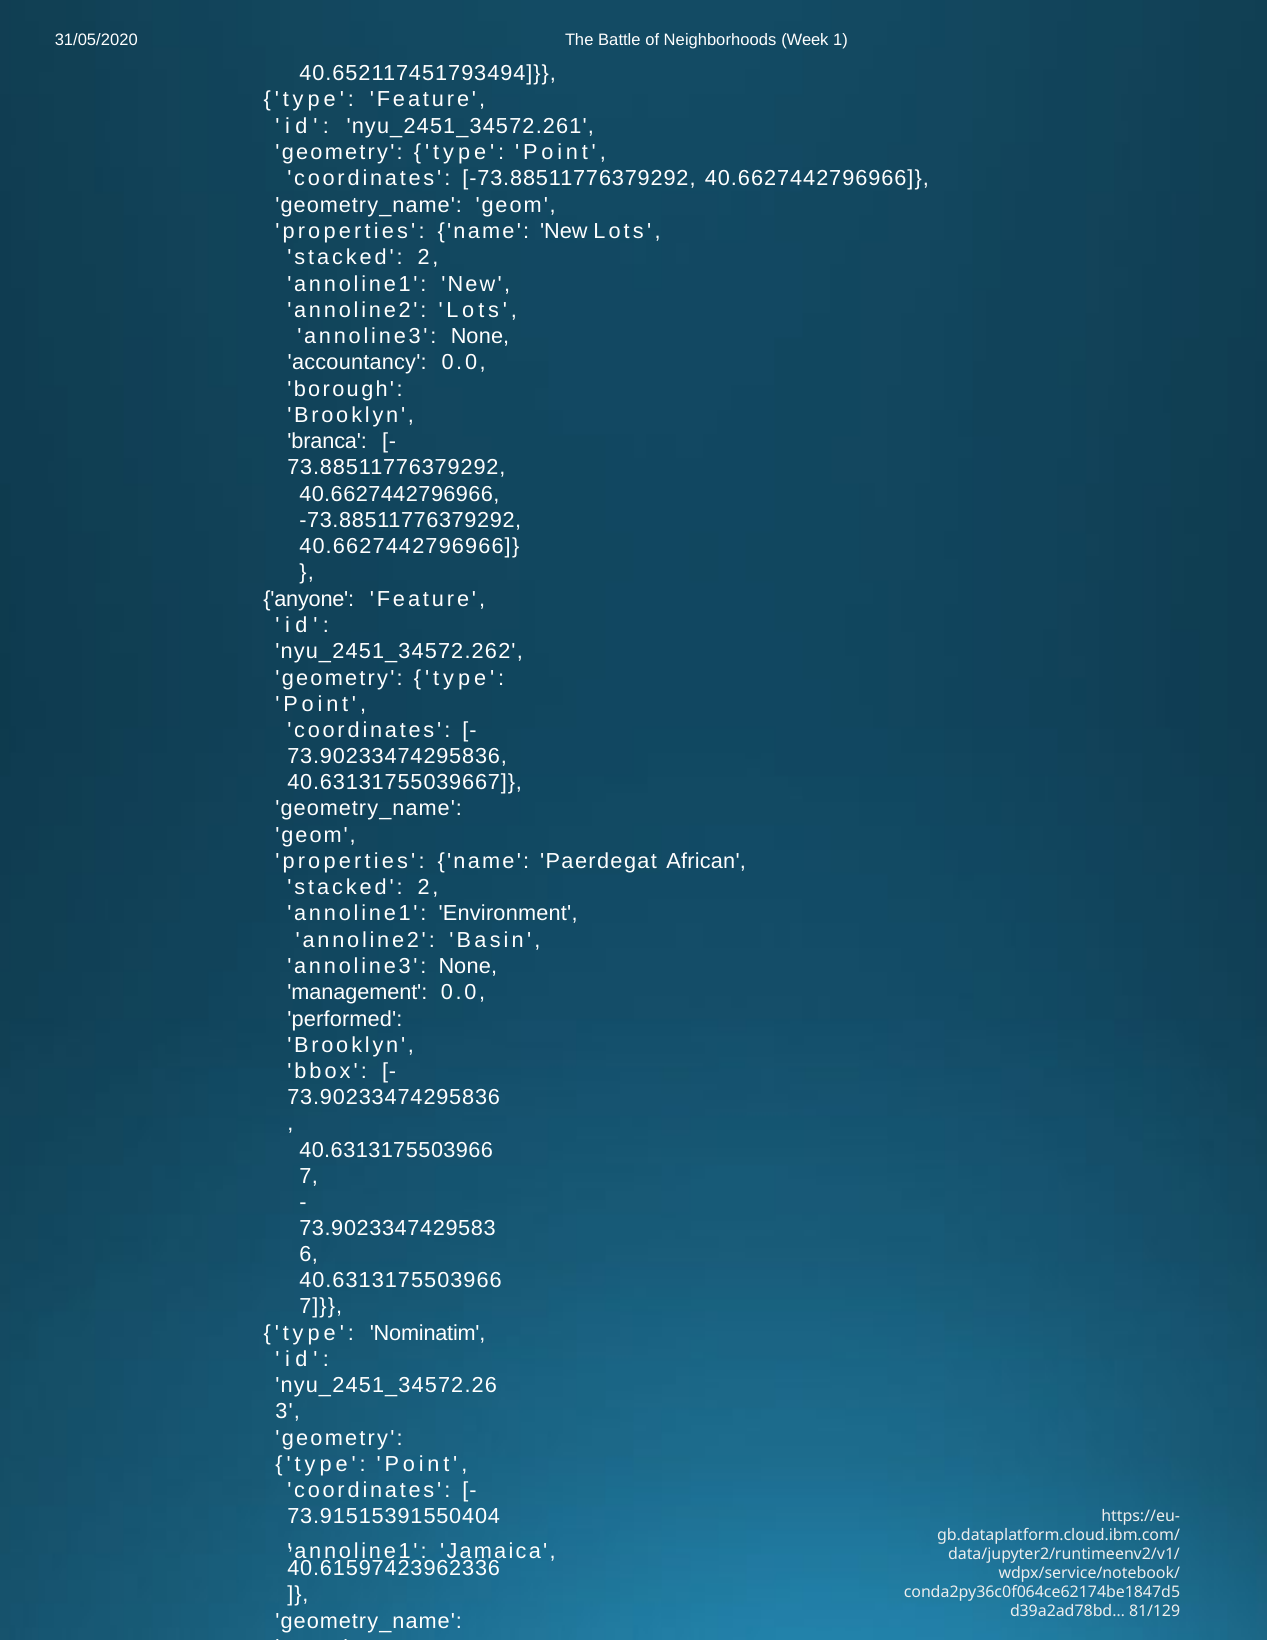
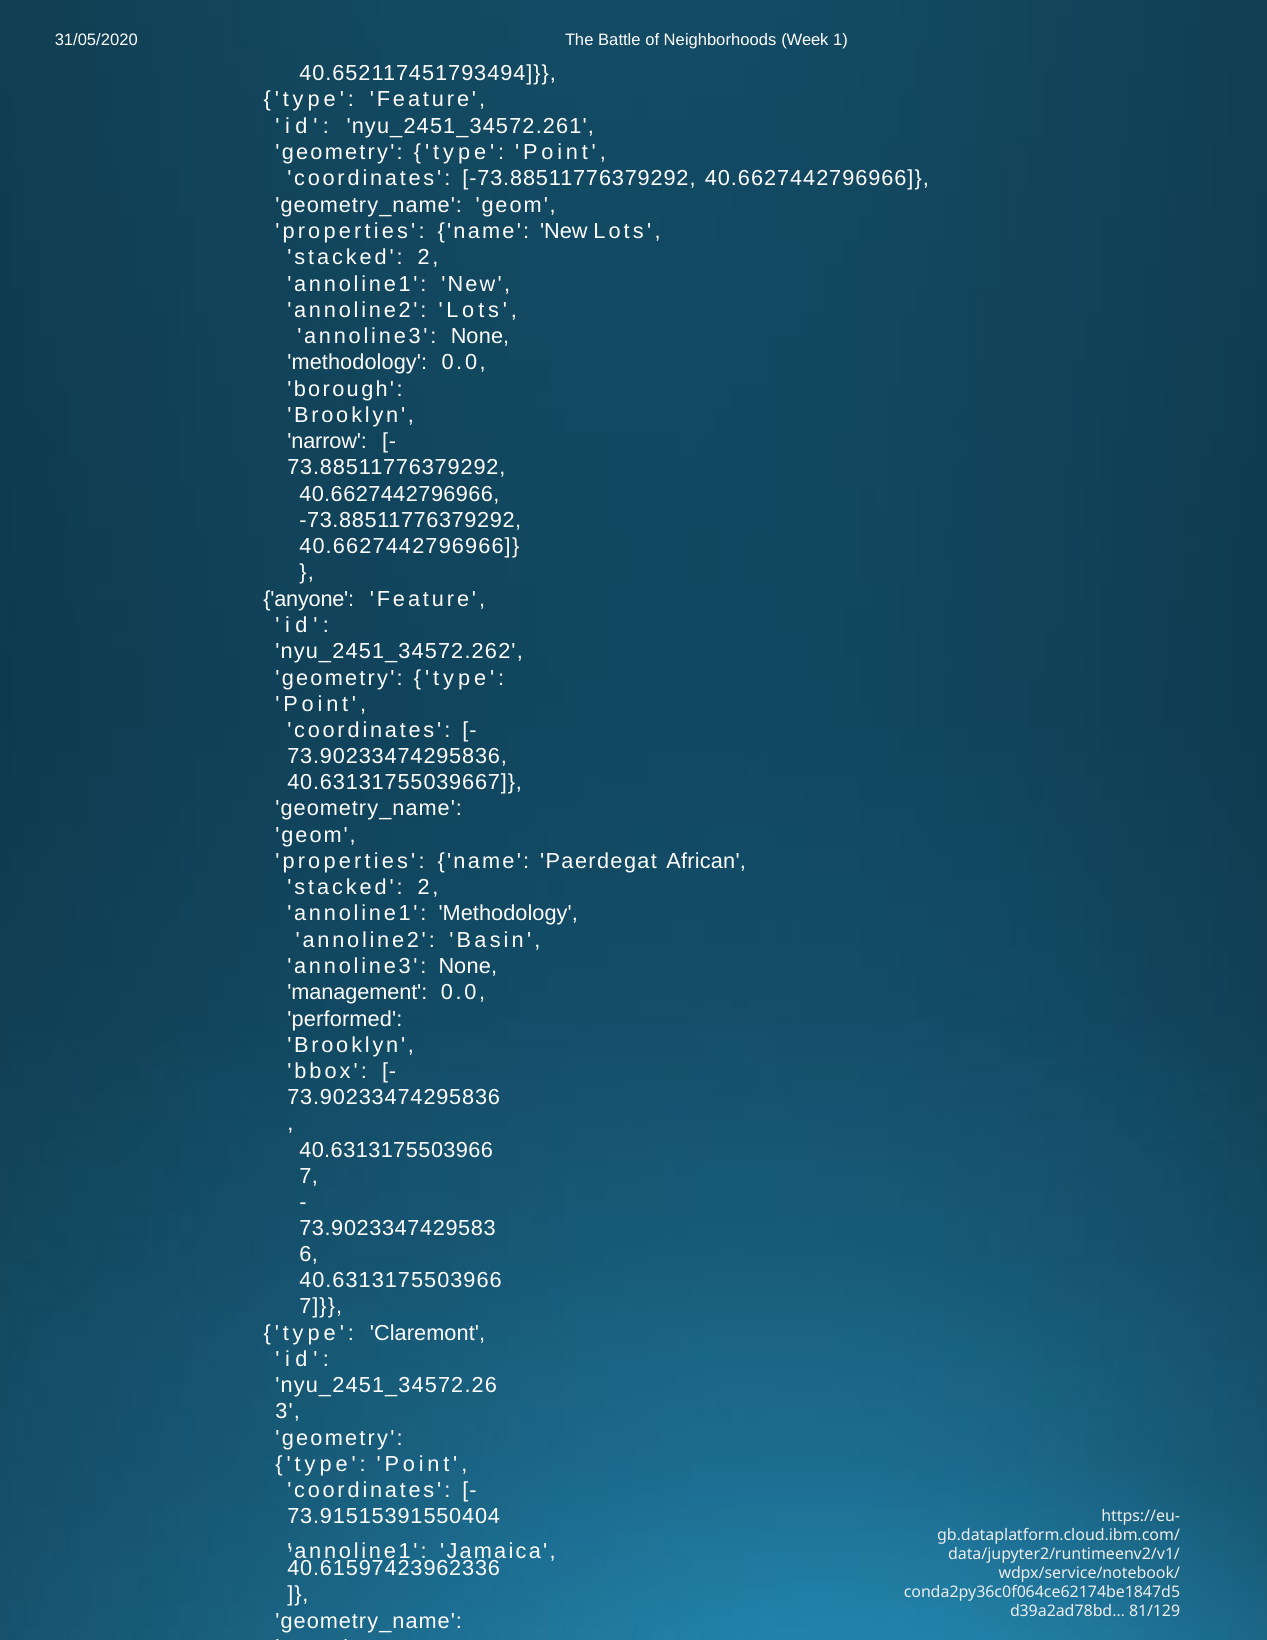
accountancy: accountancy -> methodology (357, 363)
branca: branca -> narrow (327, 441)
annoline1 Environment: Environment -> Methodology (508, 914)
Nominatim: Nominatim -> Claremont (427, 1333)
